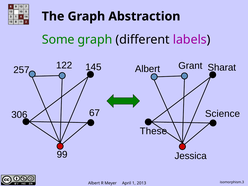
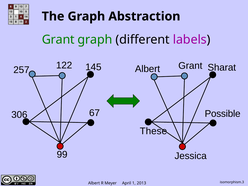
Some: Some -> Grant (58, 40)
Science: Science -> Possible (223, 114)
